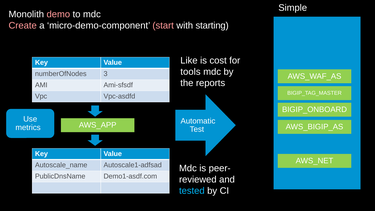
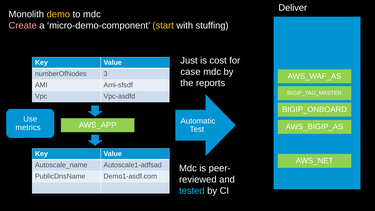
Simple: Simple -> Deliver (293, 8)
demo colour: pink -> yellow (58, 14)
start colour: pink -> yellow (163, 26)
starting: starting -> stuffing (212, 26)
Like: Like -> Just (189, 60)
tools: tools -> case (190, 72)
